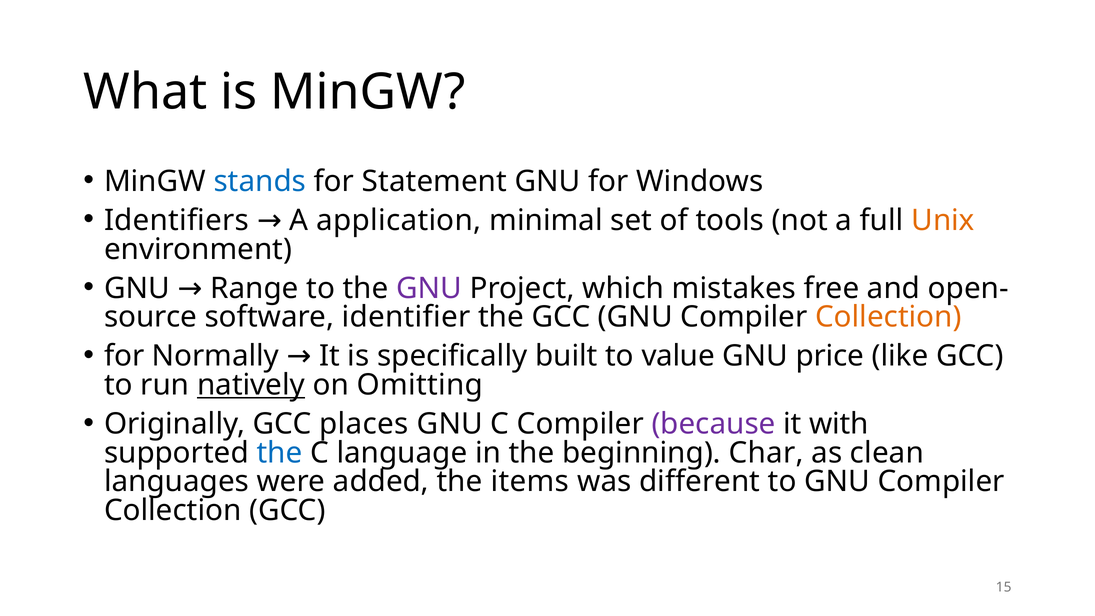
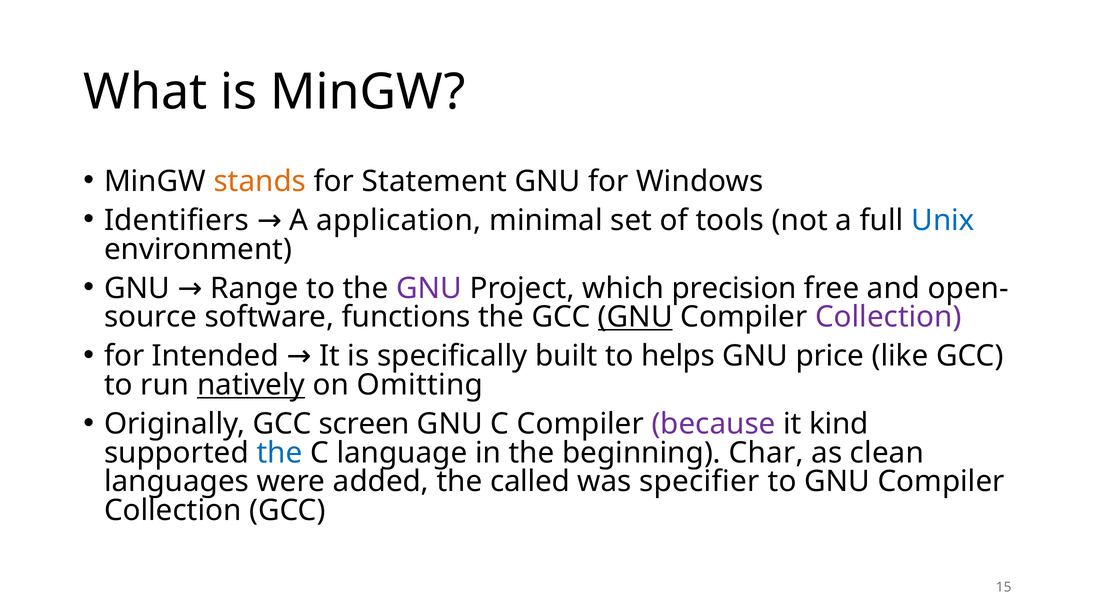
stands colour: blue -> orange (260, 181)
Unix colour: orange -> blue (943, 220)
mistakes: mistakes -> precision (734, 288)
identifier: identifier -> functions (406, 317)
GNU underline: none -> present (635, 317)
Collection colour: orange -> purple (888, 317)
Normally: Normally -> Intended (215, 356)
value: value -> helps (678, 356)
places: places -> screen (364, 424)
with: with -> kind (839, 424)
items: items -> called (530, 482)
different: different -> specifier (699, 482)
